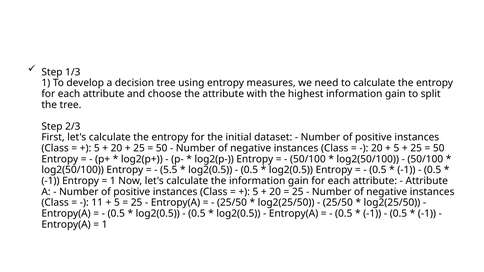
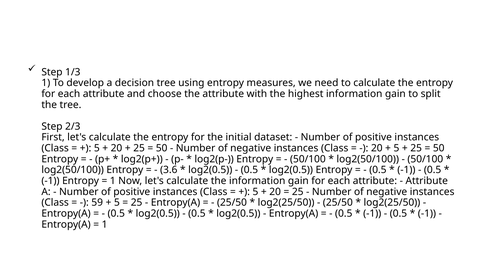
5.5: 5.5 -> 3.6 (169, 170)
11: 11 -> 59 (97, 203)
